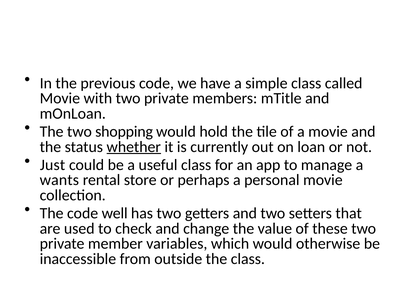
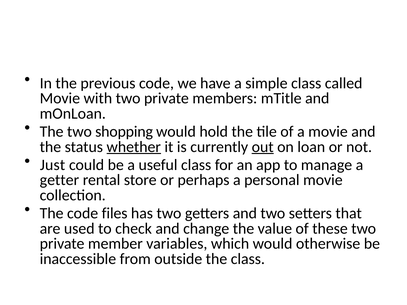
out underline: none -> present (263, 147)
wants: wants -> getter (59, 180)
well: well -> files (115, 214)
